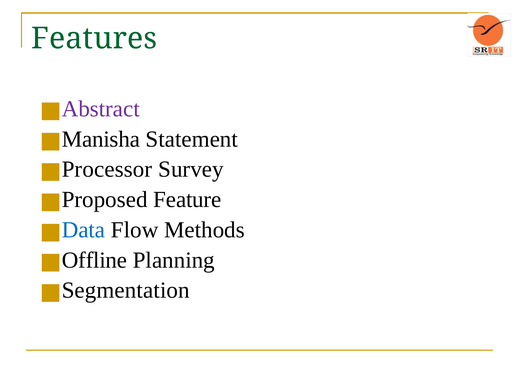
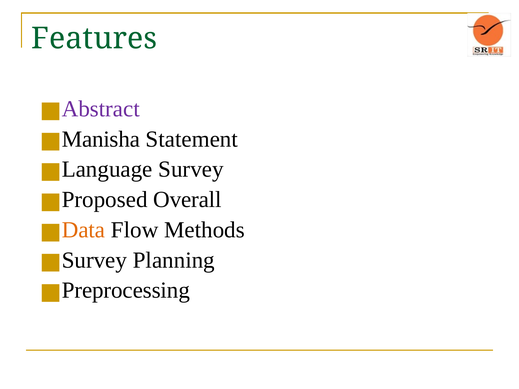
Processor: Processor -> Language (107, 169)
Feature: Feature -> Overall (187, 200)
Data colour: blue -> orange (83, 230)
Offline: Offline -> Survey (94, 260)
Segmentation: Segmentation -> Preprocessing (126, 291)
